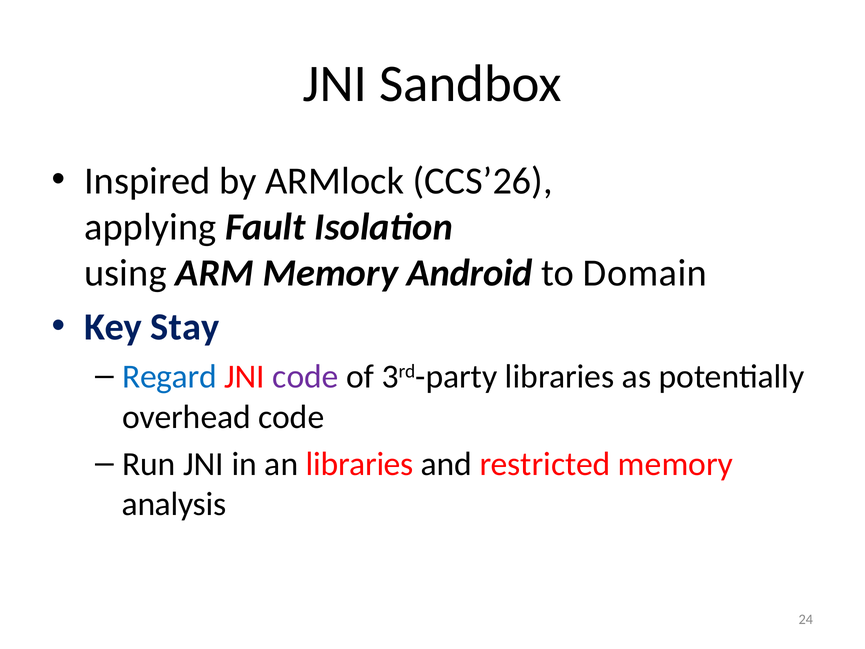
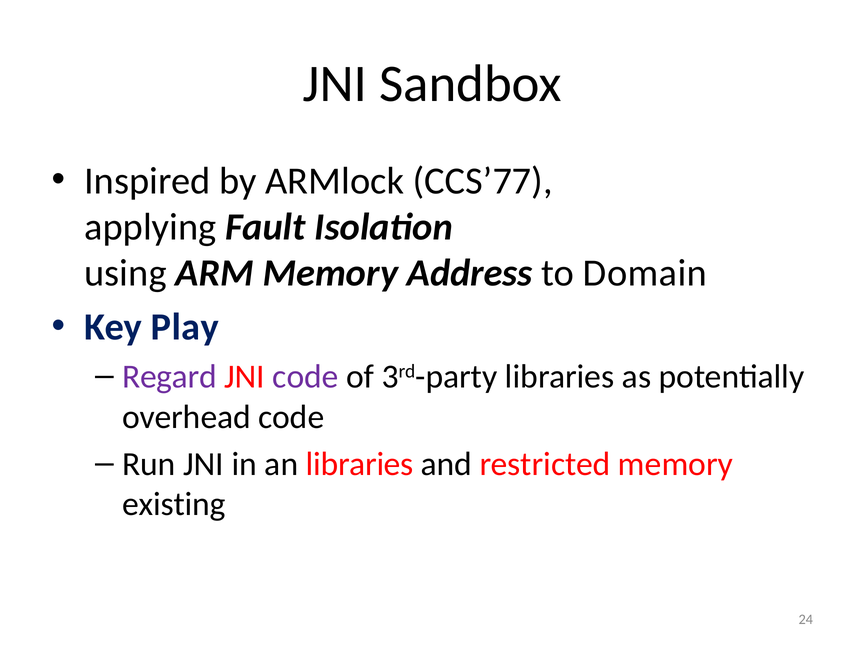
CCS’26: CCS’26 -> CCS’77 (483, 181)
Android: Android -> Address (470, 273)
Stay: Stay -> Play (185, 327)
Regard colour: blue -> purple (169, 377)
analysis: analysis -> existing (174, 504)
